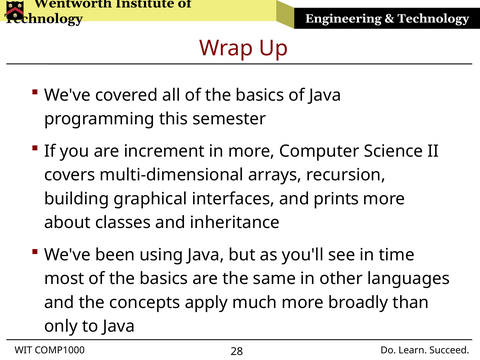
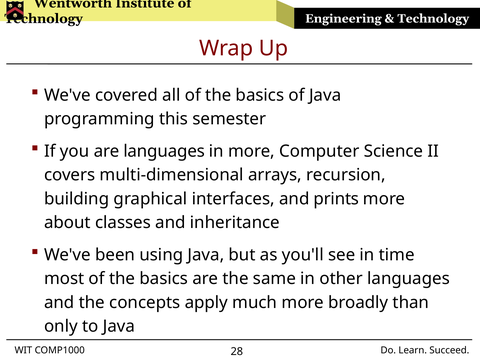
are increment: increment -> languages (164, 151)
